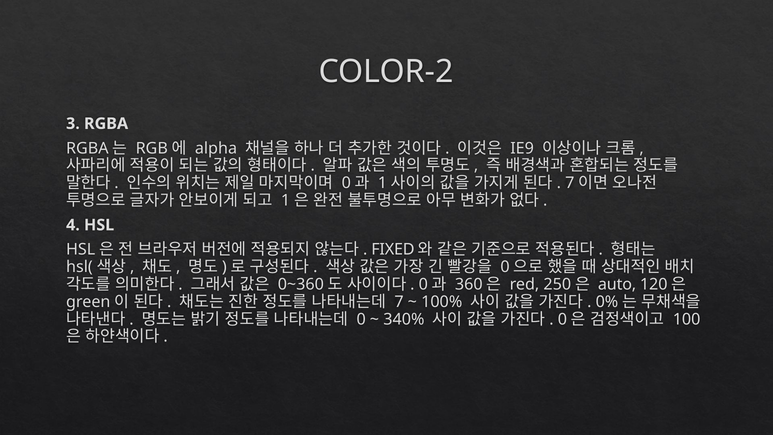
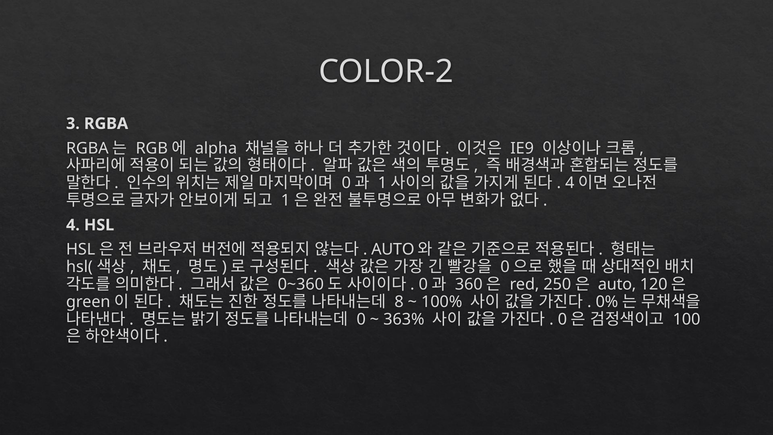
7: 7 -> 4 (570, 183)
FIXED: FIXED -> AUTO (393, 250)
7: 7 -> 8 (399, 302)
340%: 340% -> 363% (404, 319)
